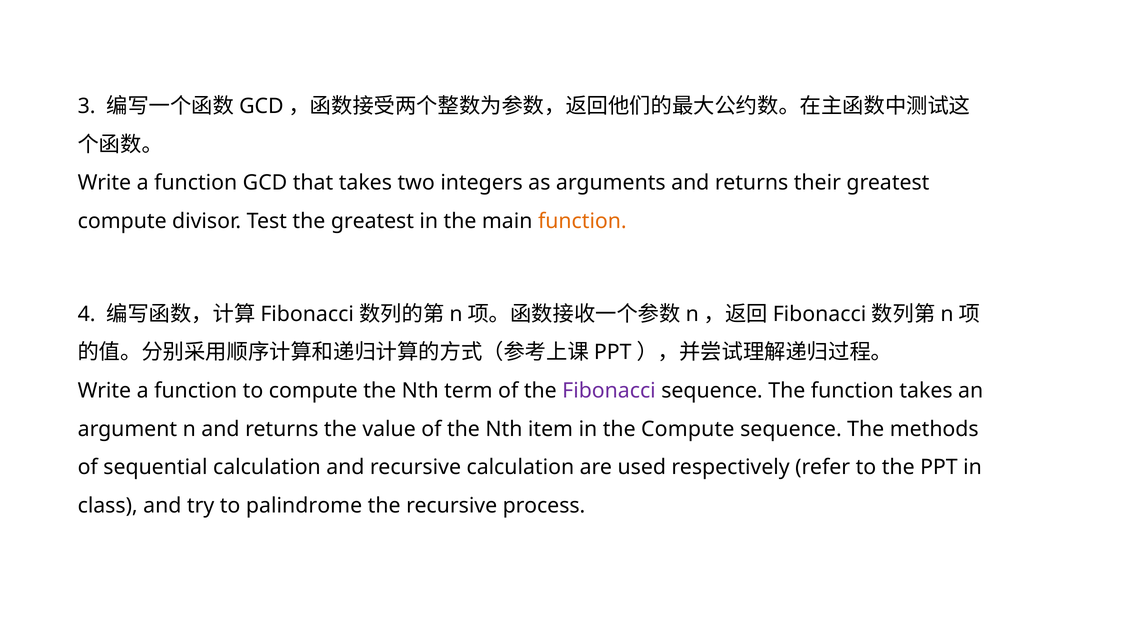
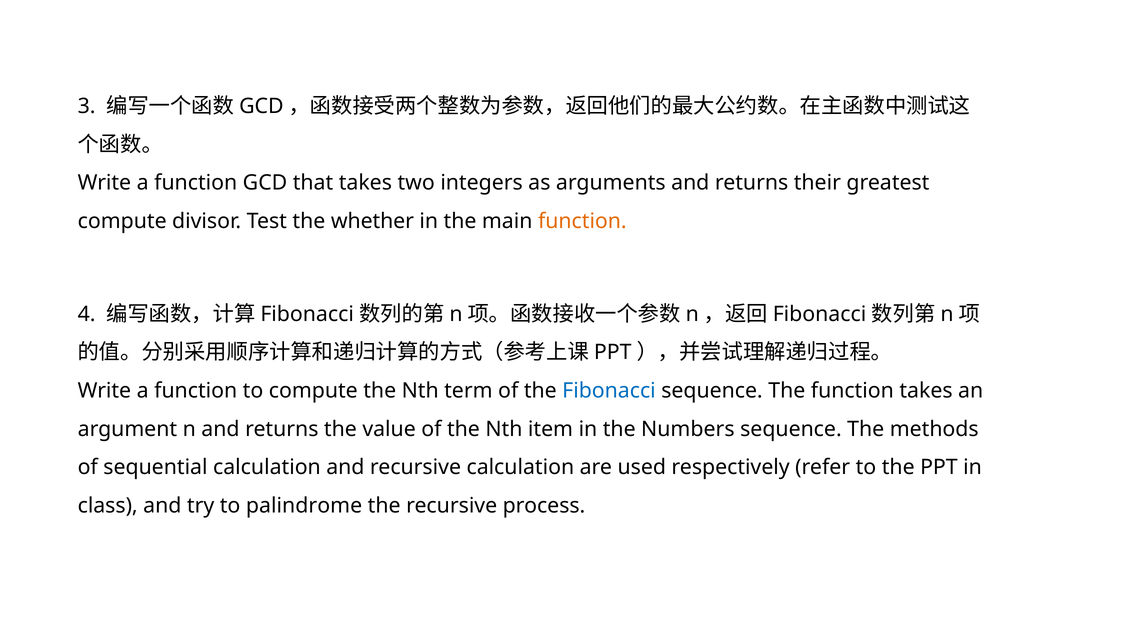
the greatest: greatest -> whether (372, 221)
Fibonacci colour: purple -> blue (609, 391)
the Compute: Compute -> Numbers (688, 429)
